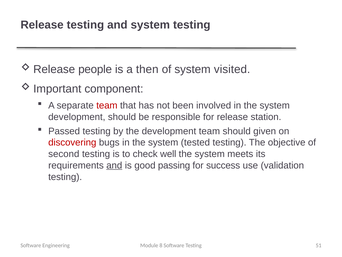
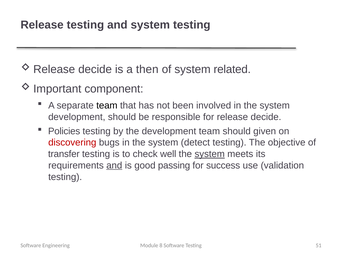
people: people -> decide (95, 69)
visited: visited -> related (232, 69)
team colour: red -> black (107, 105)
release station: station -> decide (266, 117)
Passed: Passed -> Policies (64, 131)
tested: tested -> detect (195, 142)
second: second -> transfer (64, 154)
system underline: none -> present (210, 154)
